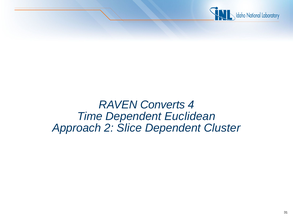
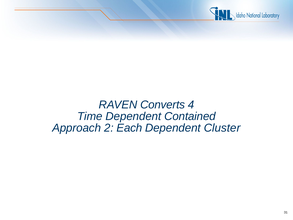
Euclidean: Euclidean -> Contained (190, 116)
Slice: Slice -> Each (129, 128)
